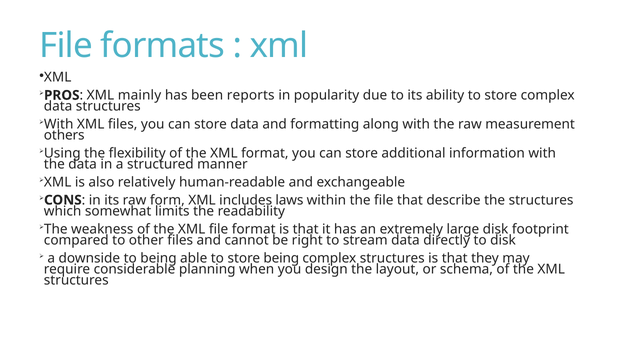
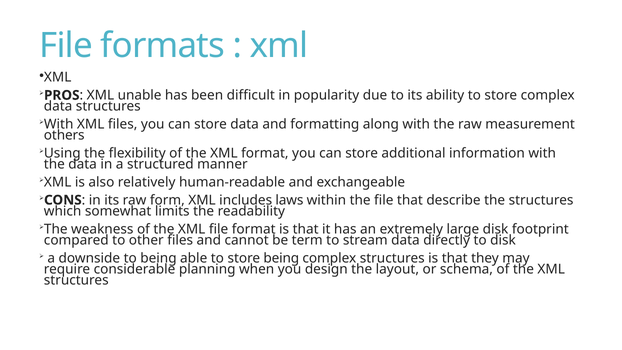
mainly: mainly -> unable (140, 95)
reports: reports -> difficult (251, 95)
right: right -> term (307, 240)
